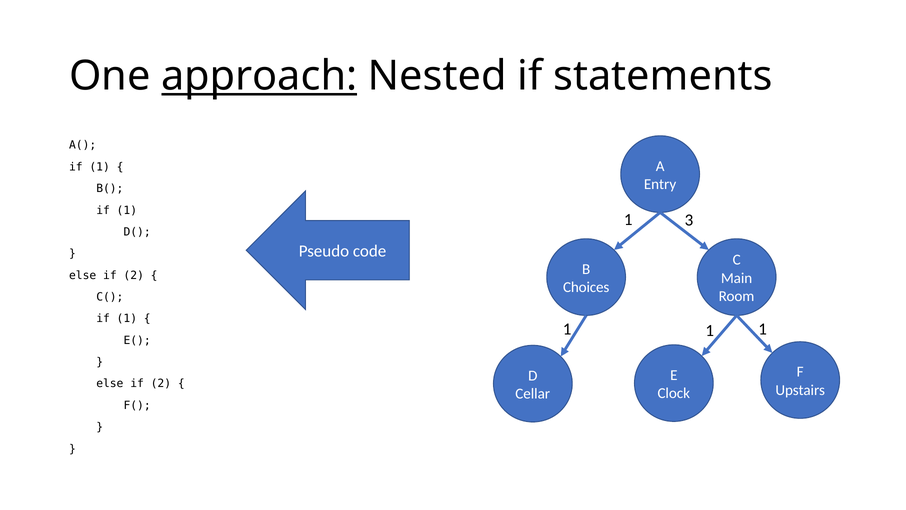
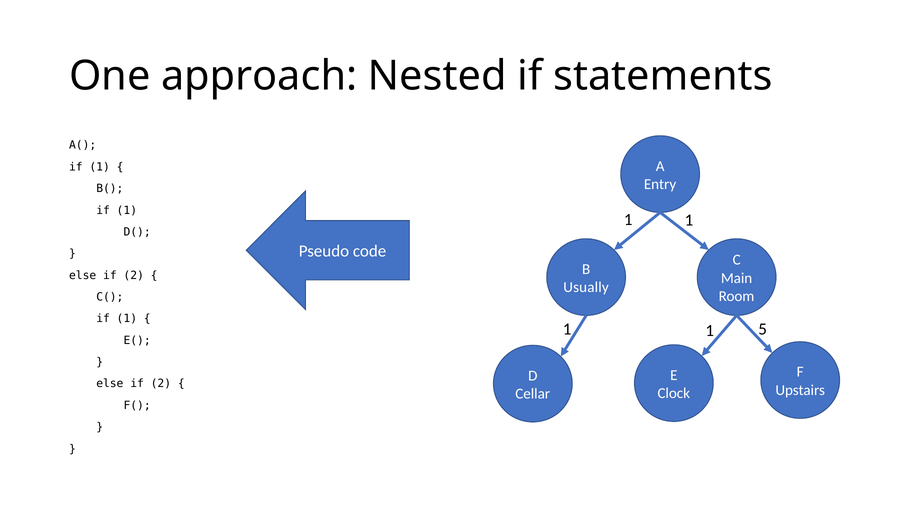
approach underline: present -> none (259, 76)
3: 3 -> 1 (689, 220)
Choices: Choices -> Usually (586, 287)
1 1 1: 1 -> 5 (763, 329)
